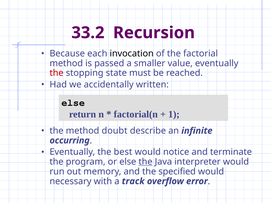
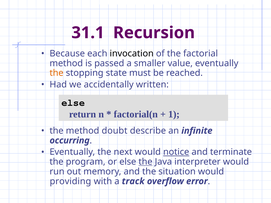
33.2: 33.2 -> 31.1 (88, 33)
the colour: red -> orange (57, 73)
best: best -> next (123, 152)
notice underline: none -> present (176, 152)
specified: specified -> situation (177, 172)
necessary: necessary -> providing (70, 181)
